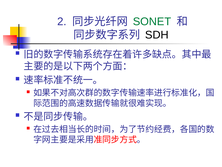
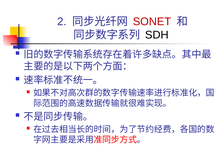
SONET colour: green -> red (152, 21)
